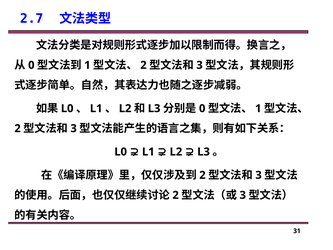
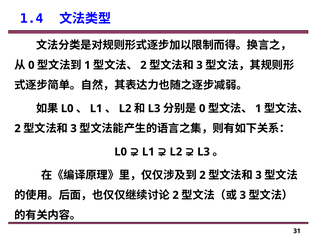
2.7: 2.7 -> 1.4 (32, 19)
